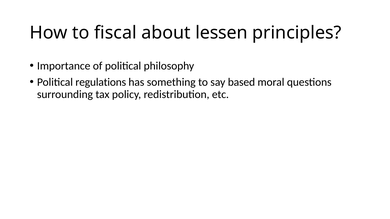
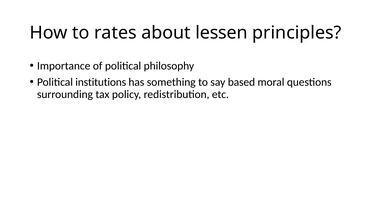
fiscal: fiscal -> rates (115, 33)
regulations: regulations -> institutions (101, 82)
